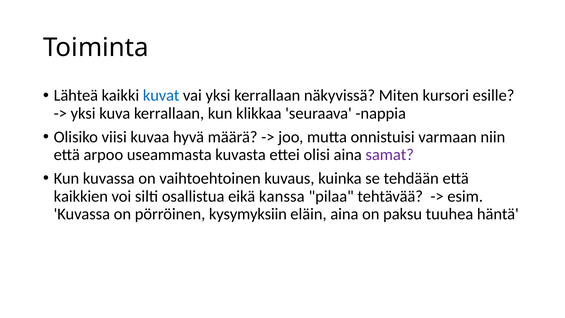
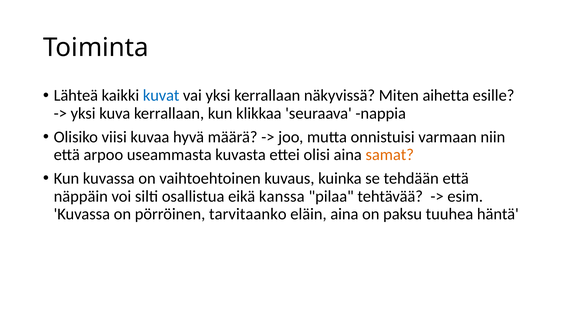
kursori: kursori -> aihetta (446, 95)
samat colour: purple -> orange (390, 155)
kaikkien: kaikkien -> näppäin (81, 196)
kysymyksiin: kysymyksiin -> tarvitaanko (248, 214)
